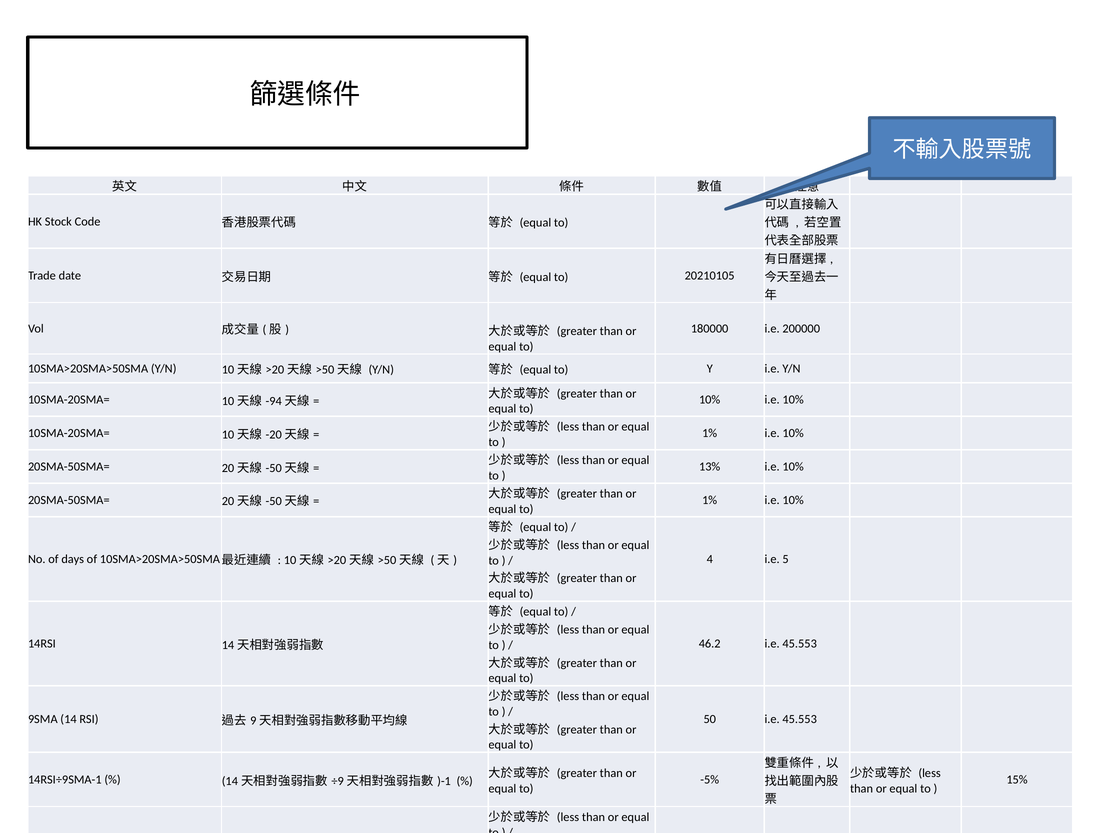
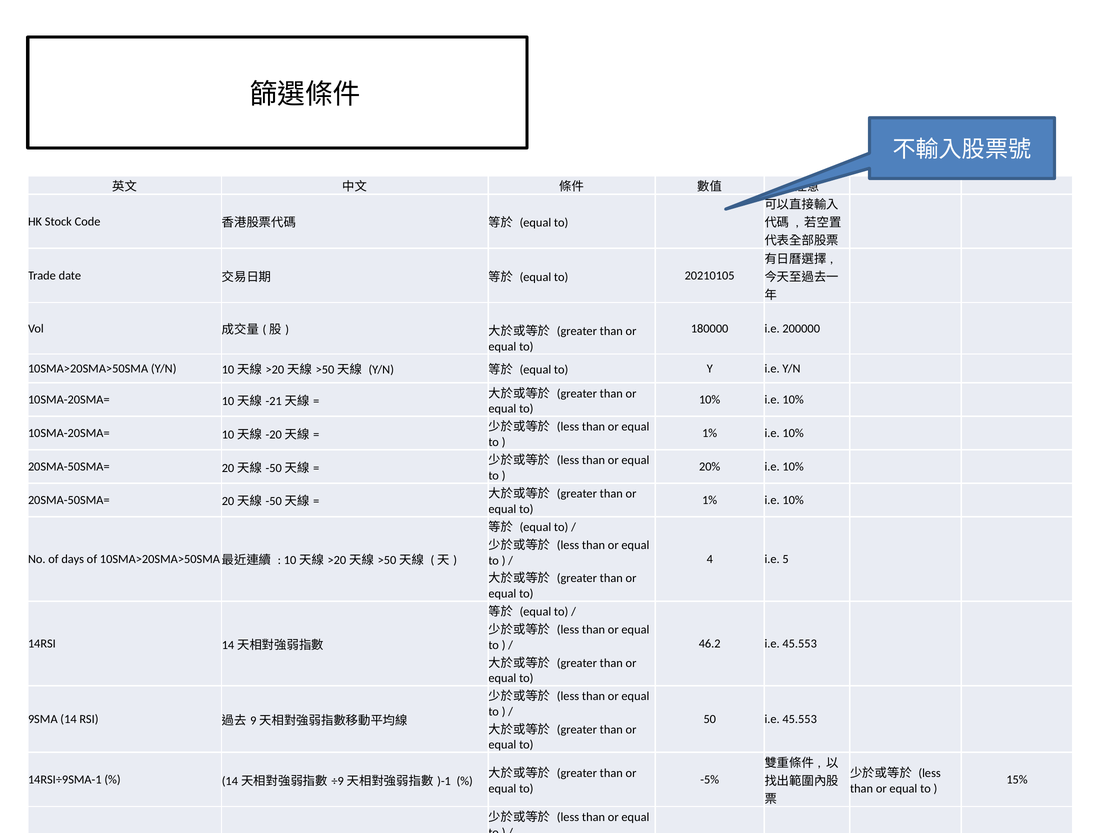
-94: -94 -> -21 (274, 401)
13%: 13% -> 20% (710, 467)
